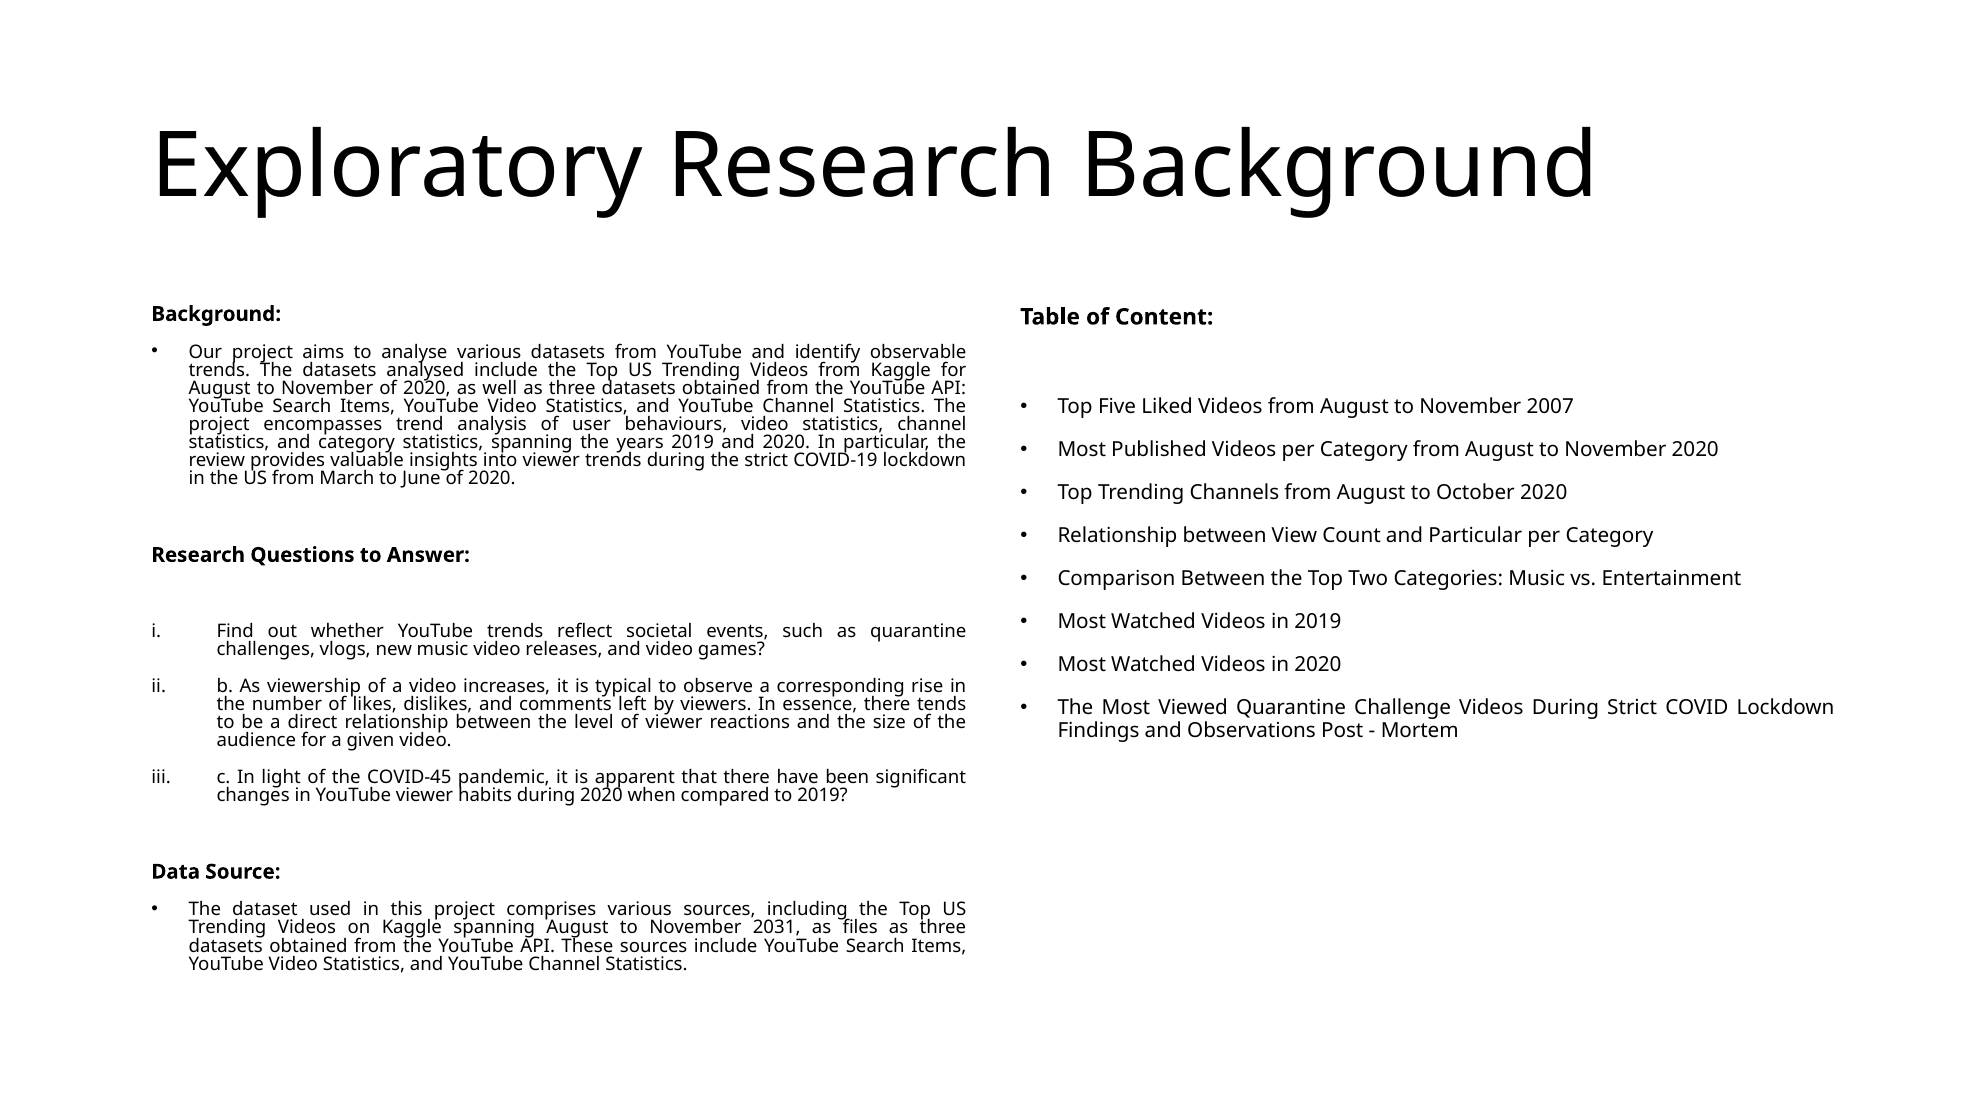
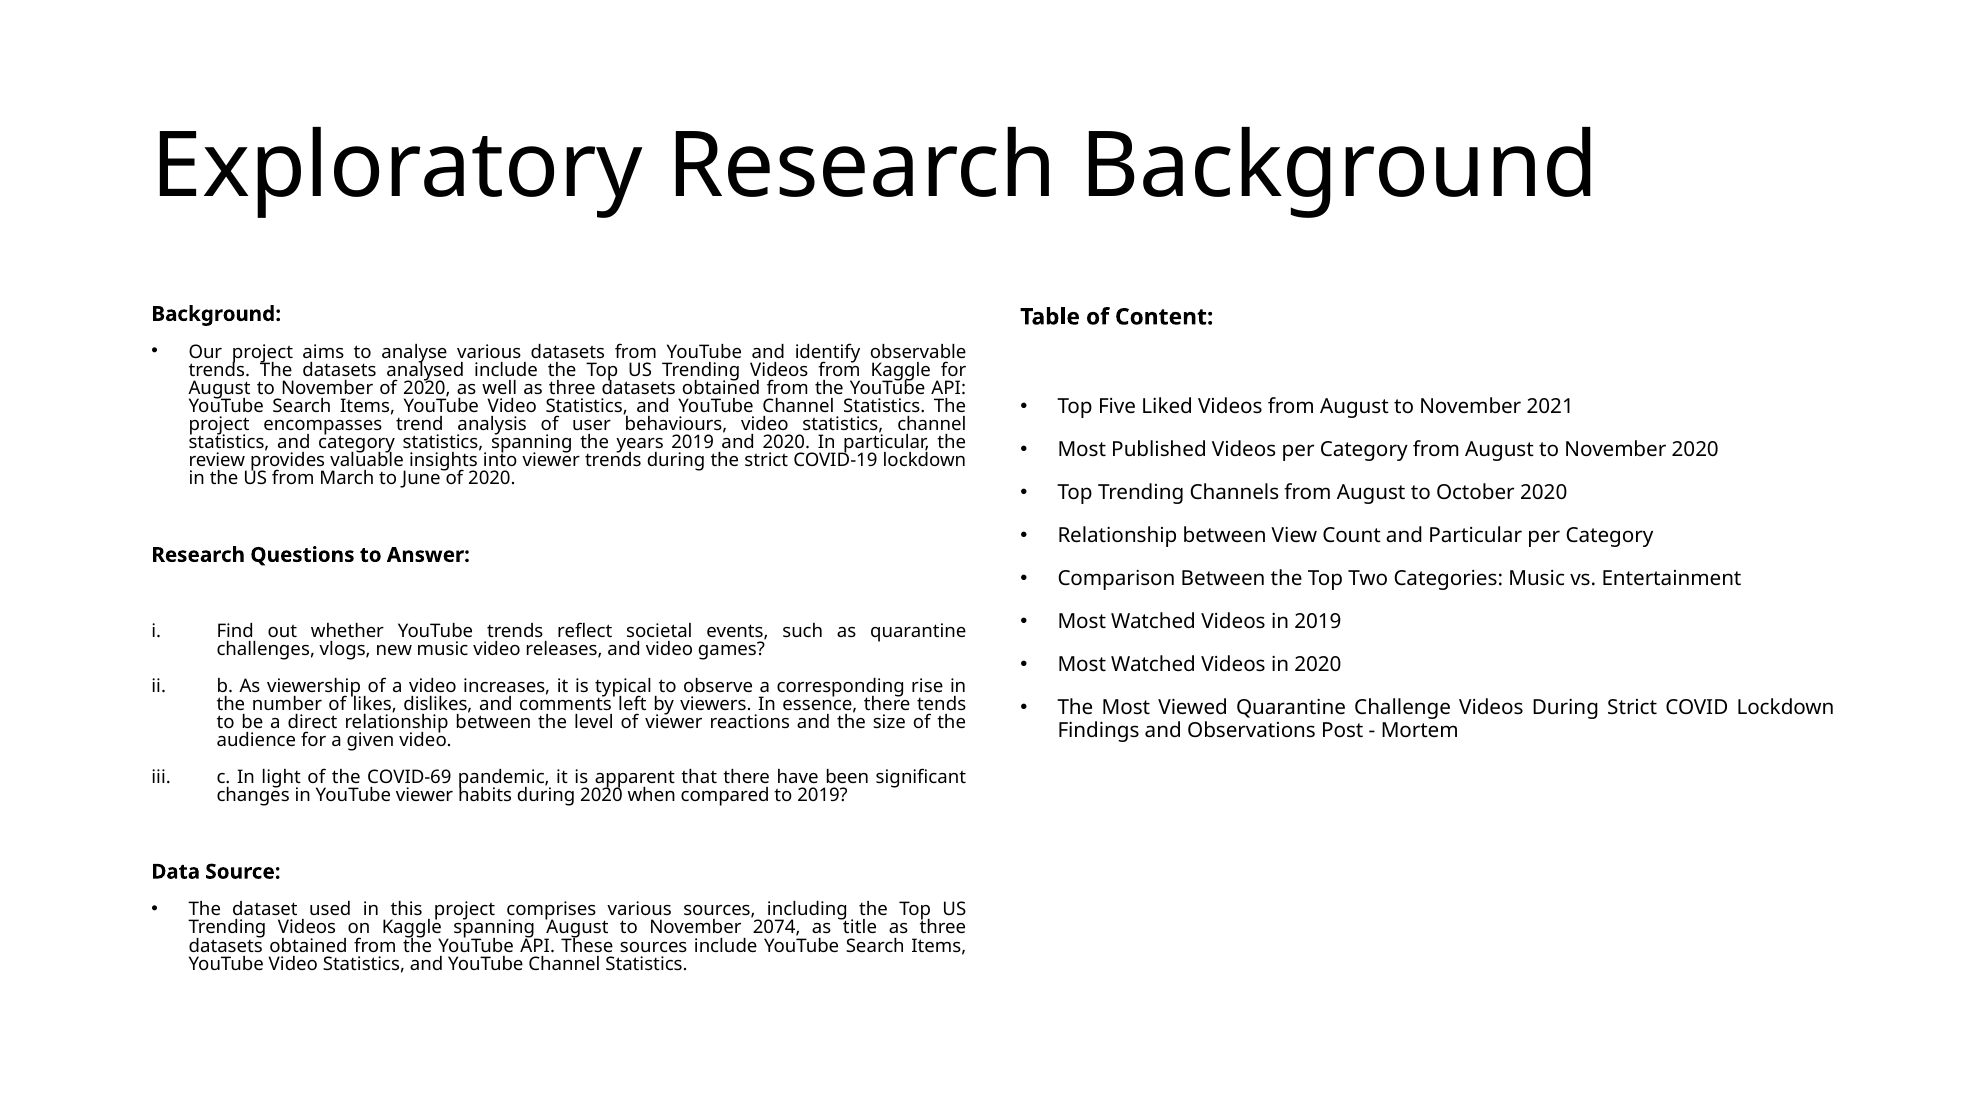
2007: 2007 -> 2021 (1550, 406)
COVID-45: COVID-45 -> COVID-69 (409, 777)
2031: 2031 -> 2074 (777, 928)
files: files -> title (860, 928)
